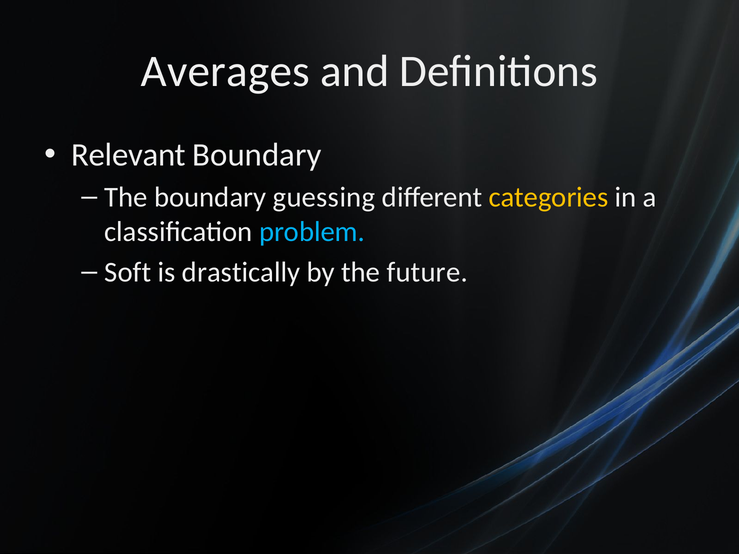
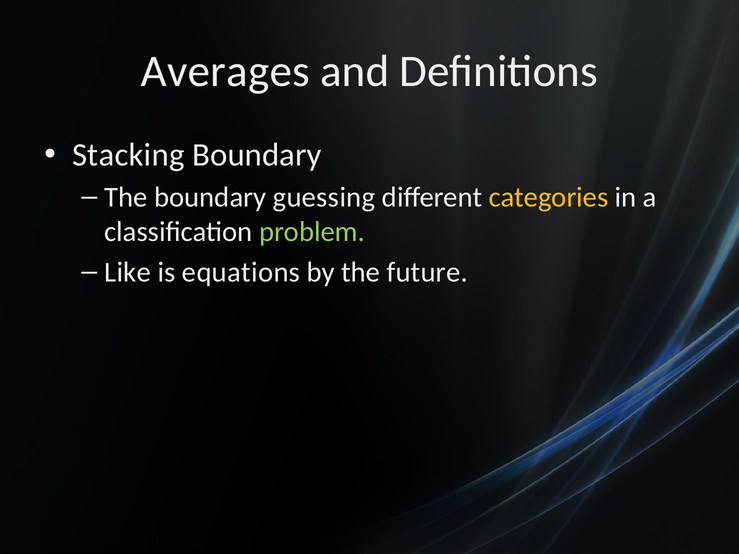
Relevant: Relevant -> Stacking (128, 155)
problem colour: light blue -> light green (312, 232)
Soft: Soft -> Like (128, 272)
drastically: drastically -> equations (241, 272)
